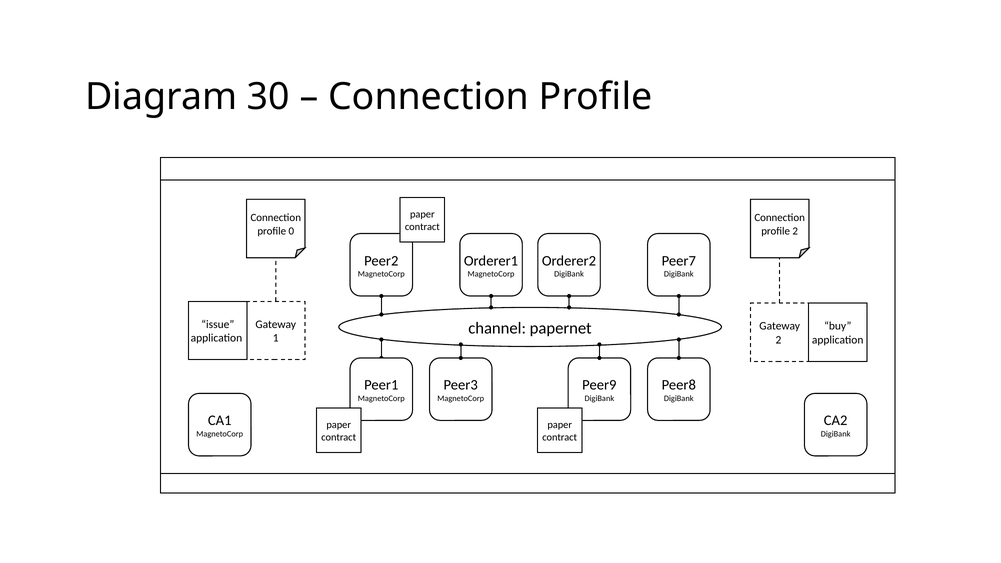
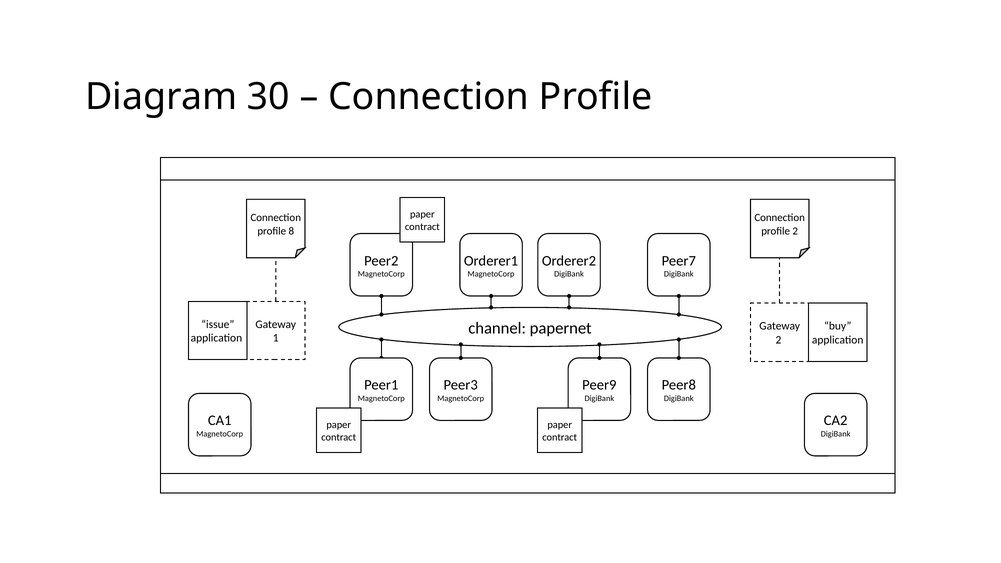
0: 0 -> 8 (291, 231)
